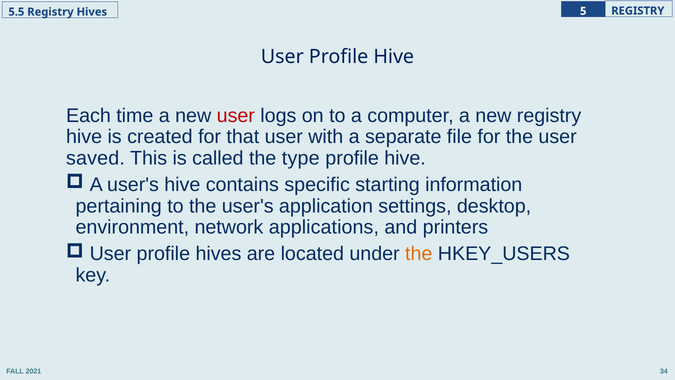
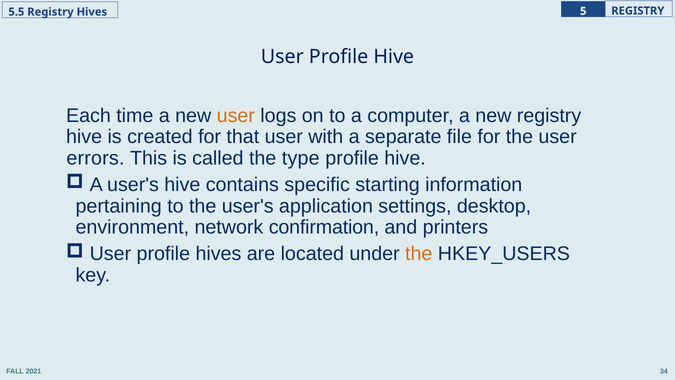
user colour: red -> orange (236, 116)
saved: saved -> errors (95, 158)
applications: applications -> confirmation (324, 227)
